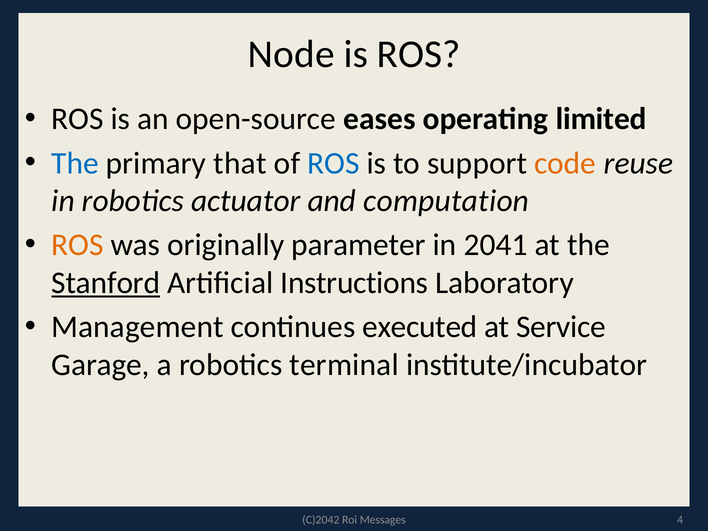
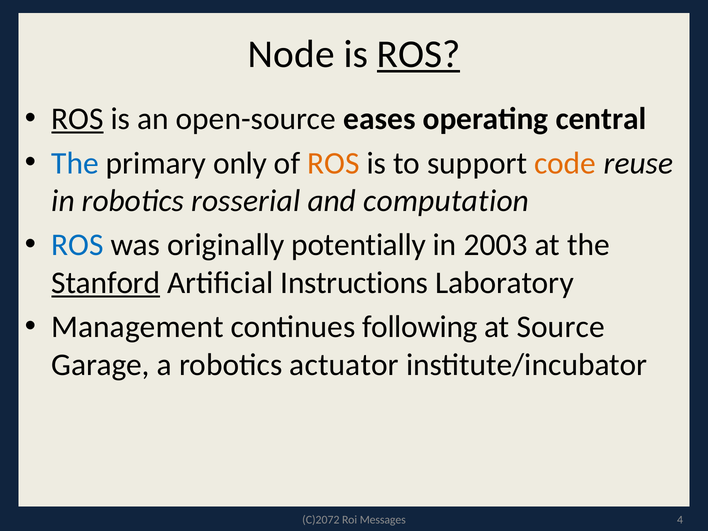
ROS underline: none -> present (419, 54)
ROS underline: none -> present (77, 119)
limited: limited -> central (601, 119)
that: that -> only (240, 163)
ROS colour: blue -> orange (333, 163)
actuator: actuator -> rosserial (246, 201)
ROS colour: orange -> blue (77, 245)
parameter: parameter -> potentially (359, 245)
2041: 2041 -> 2003 (496, 245)
executed: executed -> following (420, 327)
Service: Service -> Source (561, 327)
terminal: terminal -> actuator (344, 365)
C)2042: C)2042 -> C)2072 (321, 520)
